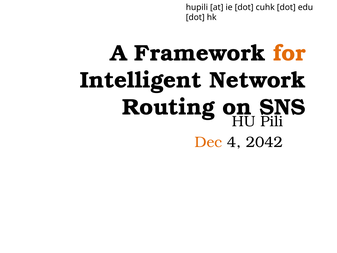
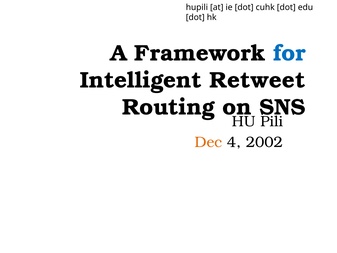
for colour: orange -> blue (289, 53)
Network: Network -> Retweet (257, 80)
2042: 2042 -> 2002 (264, 142)
